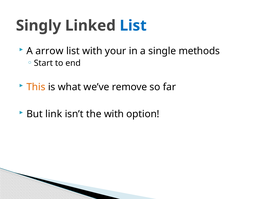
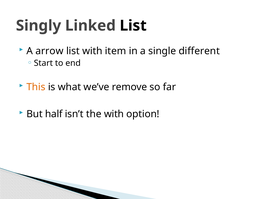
List colour: blue -> black (133, 26)
your: your -> item (116, 51)
methods: methods -> different (199, 51)
link: link -> half (54, 114)
